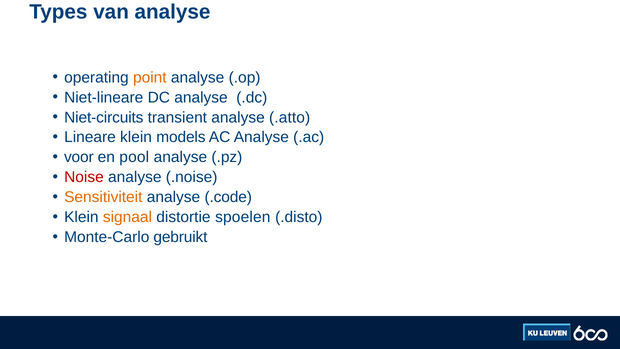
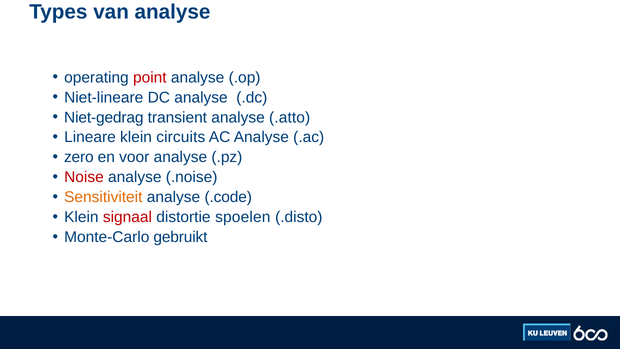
point colour: orange -> red (150, 77)
Niet-circuits: Niet-circuits -> Niet-gedrag (104, 117)
models: models -> circuits (181, 137)
voor: voor -> zero (79, 157)
pool: pool -> voor (134, 157)
signaal colour: orange -> red (127, 217)
